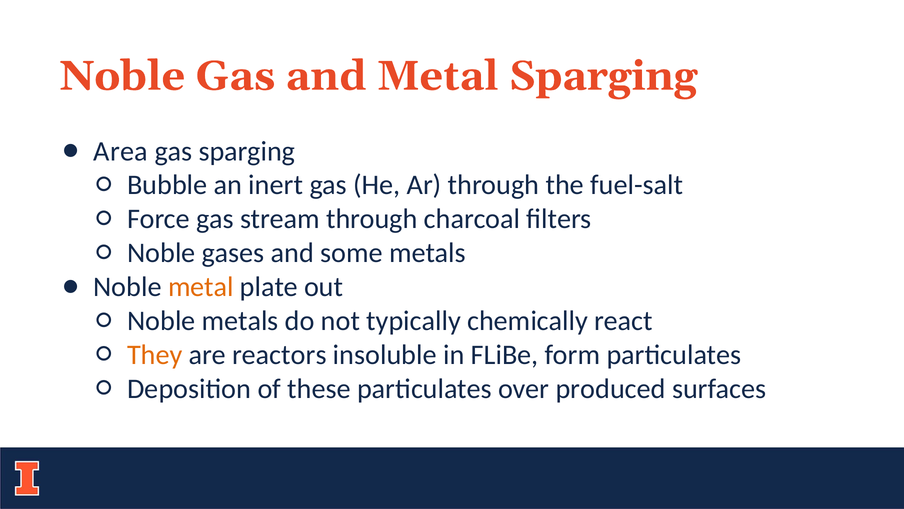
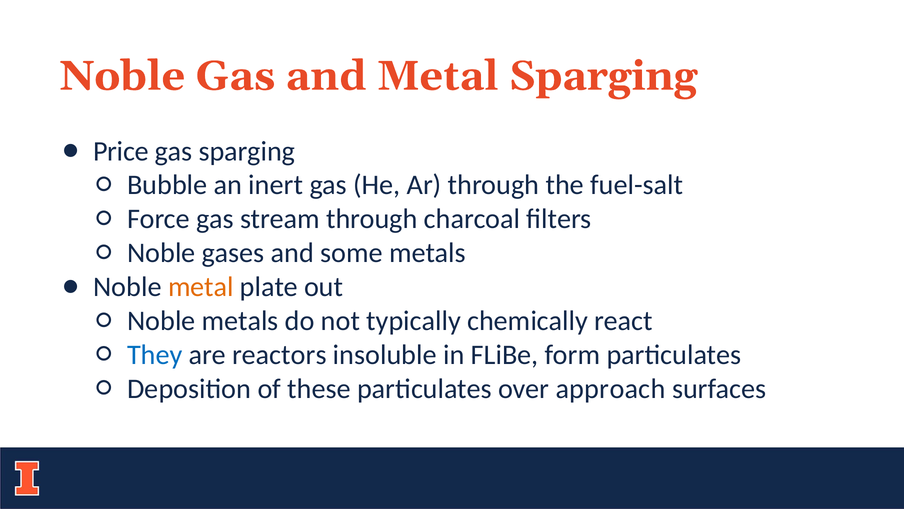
Area: Area -> Price (121, 151)
They colour: orange -> blue (155, 354)
produced: produced -> approach (611, 388)
